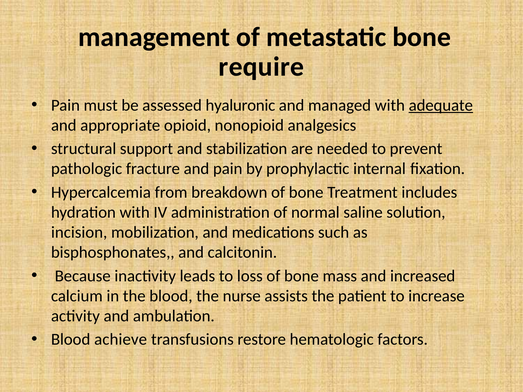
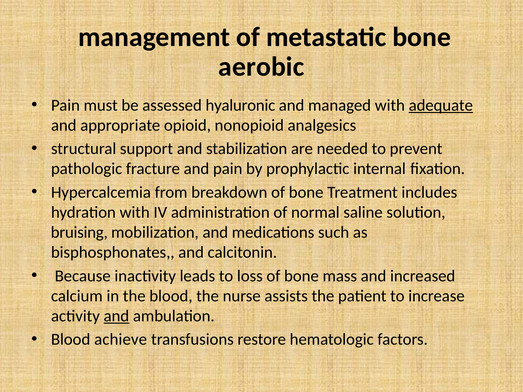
require: require -> aerobic (261, 67)
incision: incision -> bruising (79, 232)
and underline: none -> present (116, 316)
